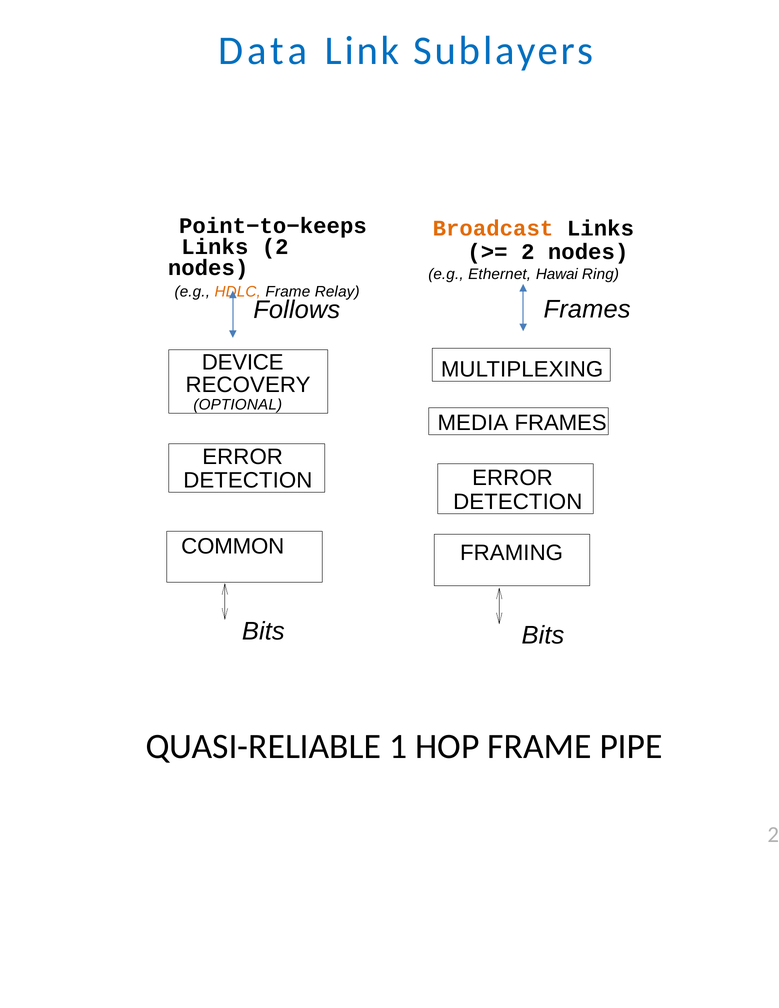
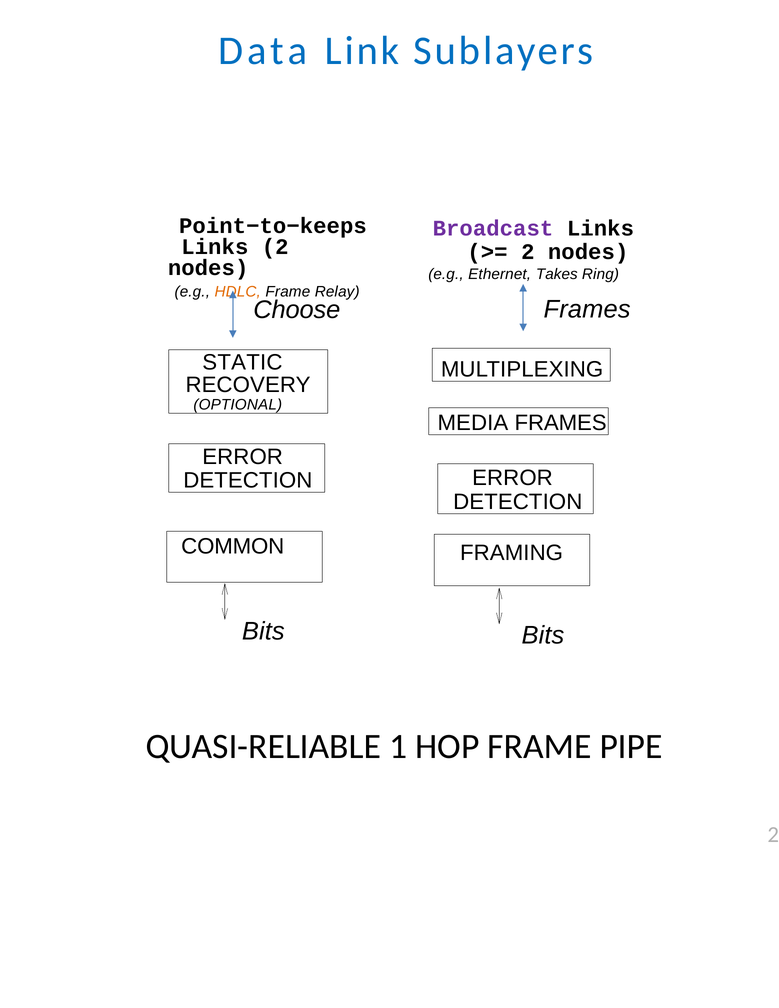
Broadcast colour: orange -> purple (493, 228)
Hawai: Hawai -> Takes (557, 274)
Follows: Follows -> Choose (297, 310)
DEVICE: DEVICE -> STATIC (242, 363)
